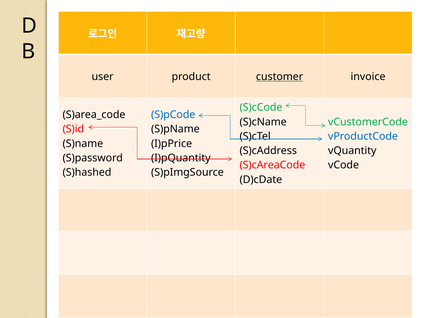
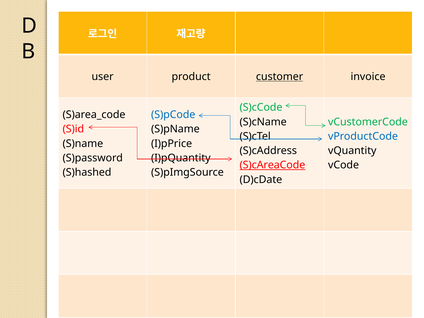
S)cAreaCode underline: none -> present (272, 165)
